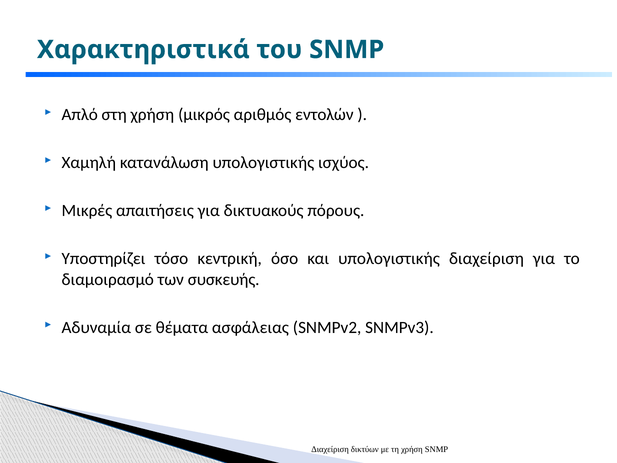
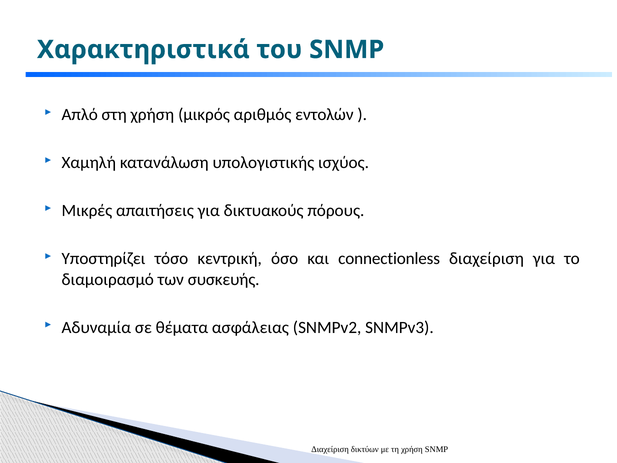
και υπολογιστικής: υπολογιστικής -> connectionless (389, 259)
